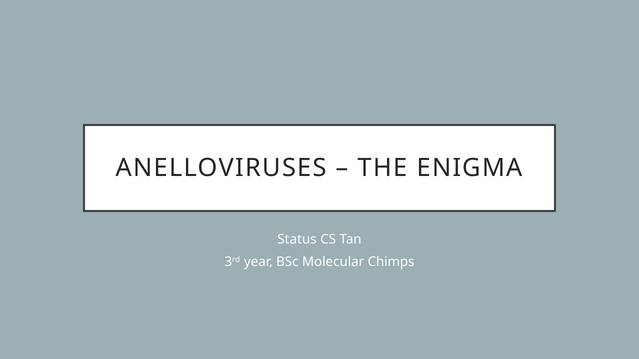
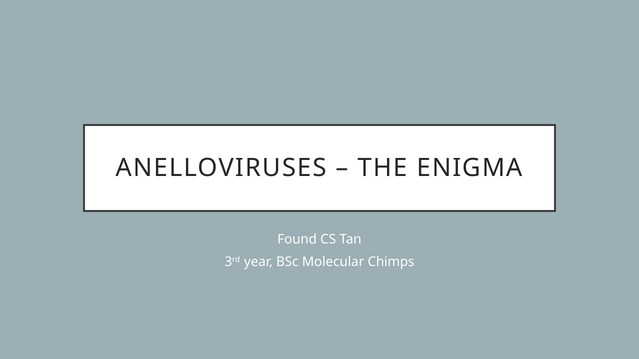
Status: Status -> Found (297, 239)
